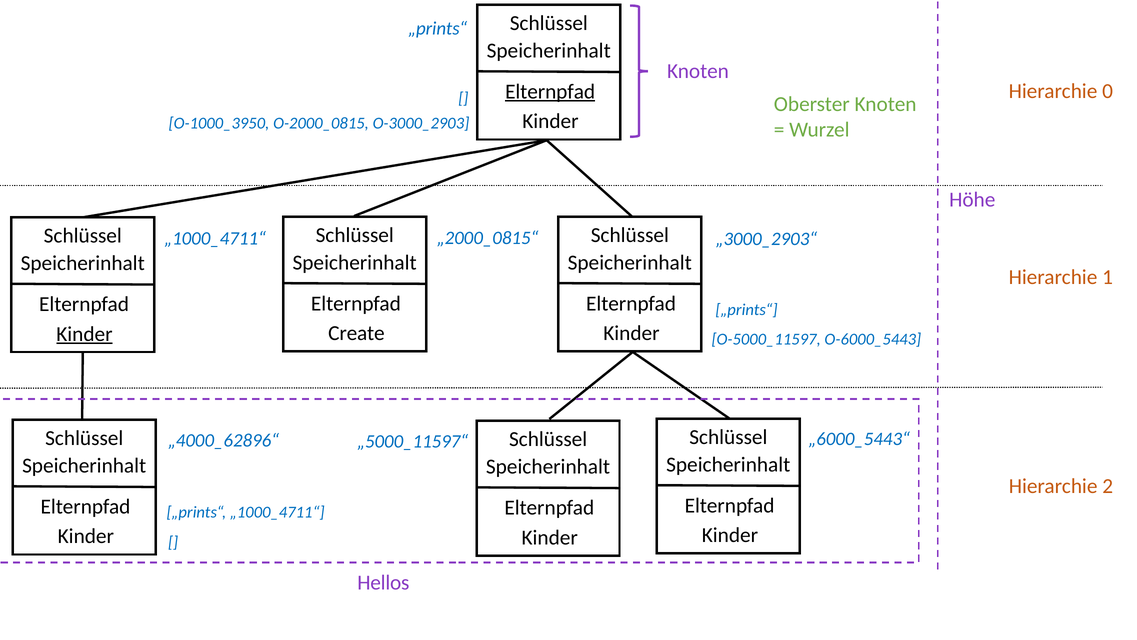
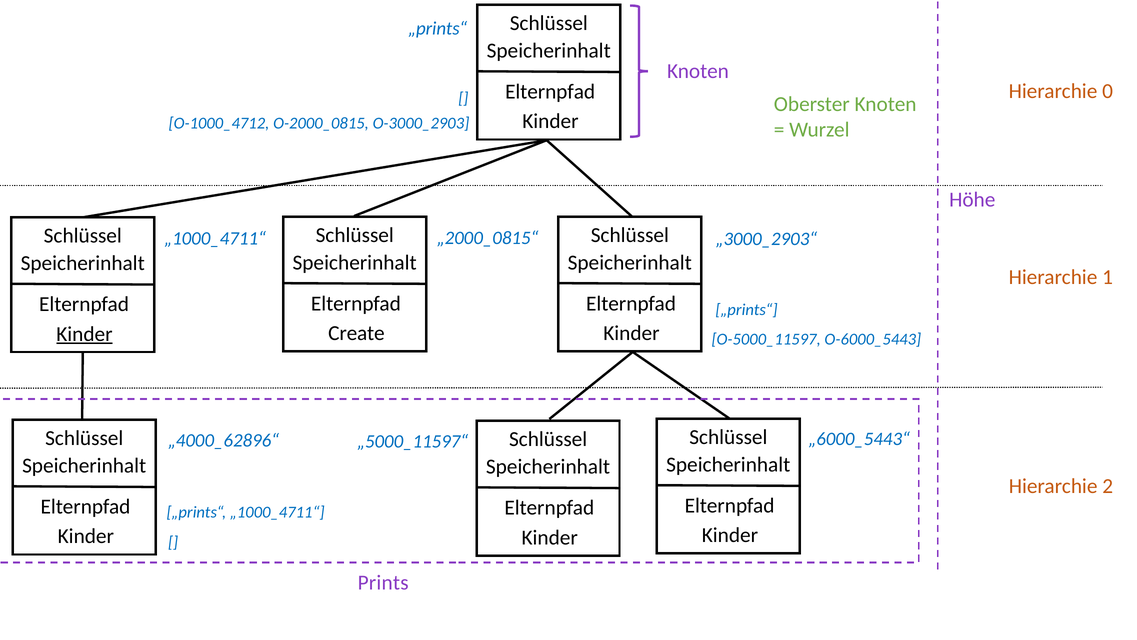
Elternpfad underline: present -> none (550, 92)
O-1000_3950: O-1000_3950 -> O-1000_4712 (219, 123)
Hellos: Hellos -> Prints (383, 582)
